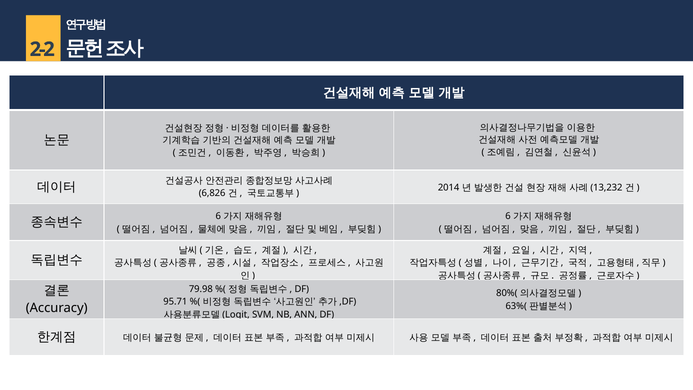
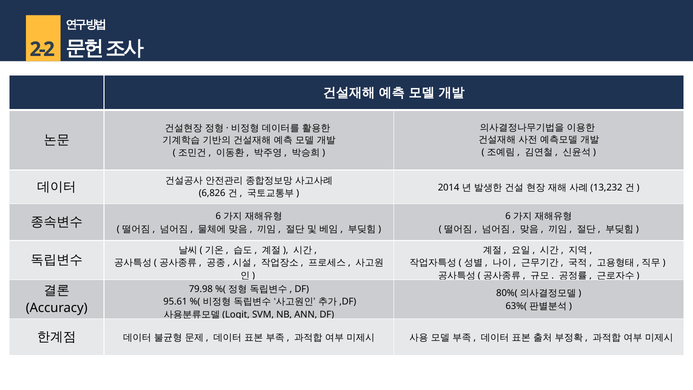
95.71: 95.71 -> 95.61 (175, 302)
